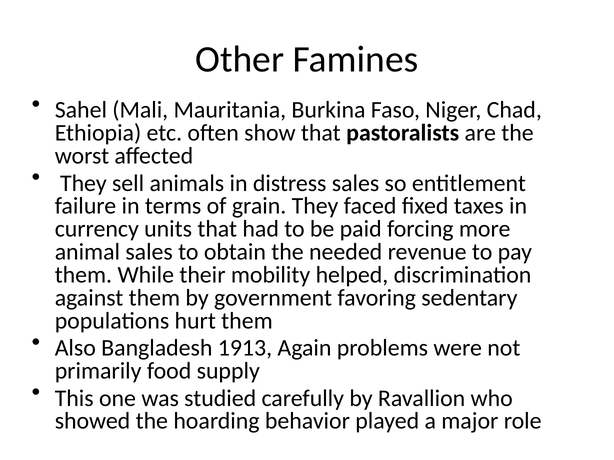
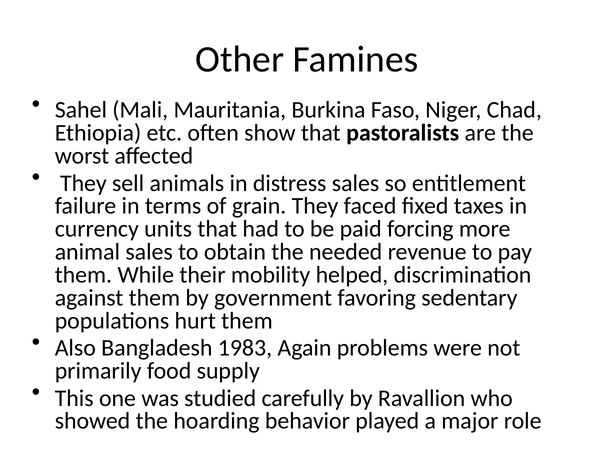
1913: 1913 -> 1983 (245, 348)
